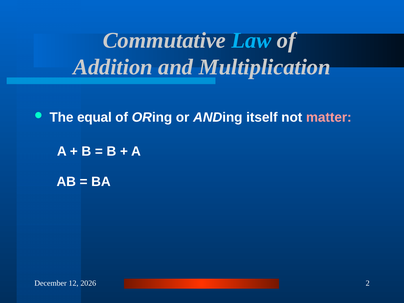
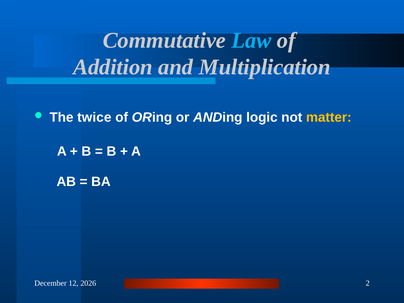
equal: equal -> twice (94, 117)
itself: itself -> logic (262, 117)
matter colour: pink -> yellow (329, 117)
